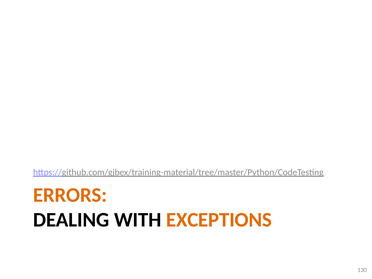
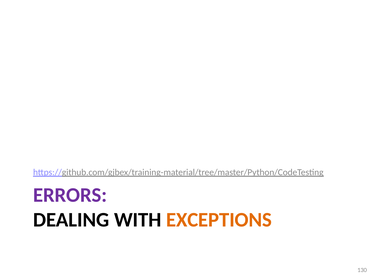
ERRORS colour: orange -> purple (70, 195)
